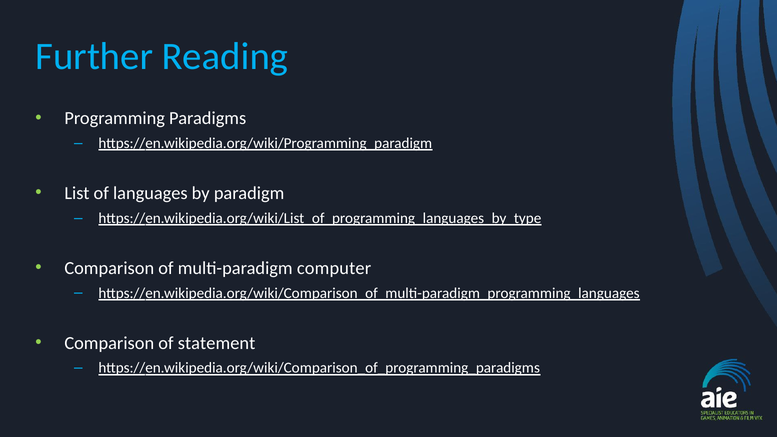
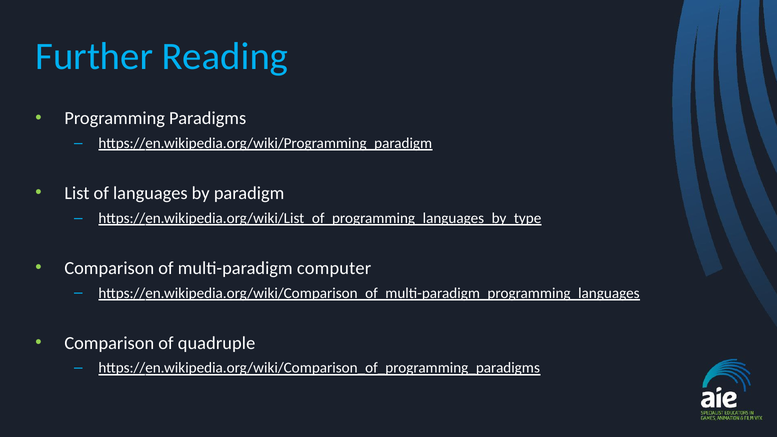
statement: statement -> quadruple (217, 343)
